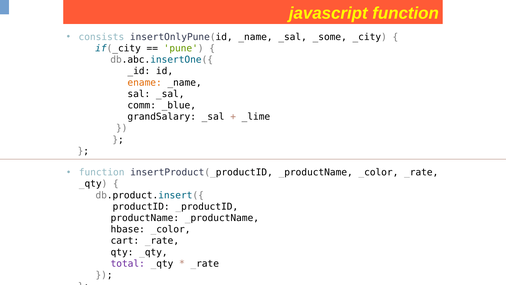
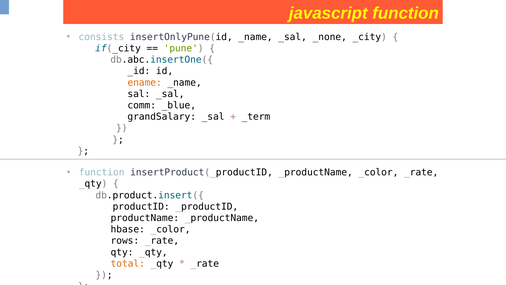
_some: _some -> _none (330, 37)
_lime: _lime -> _term (256, 117)
cart: cart -> rows (125, 240)
total colour: purple -> orange (128, 263)
